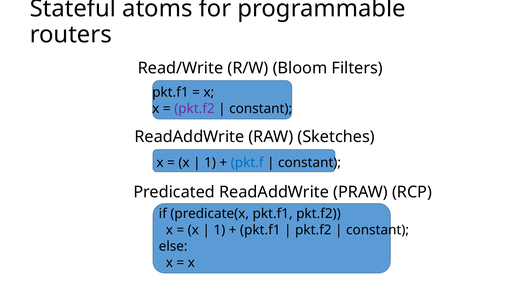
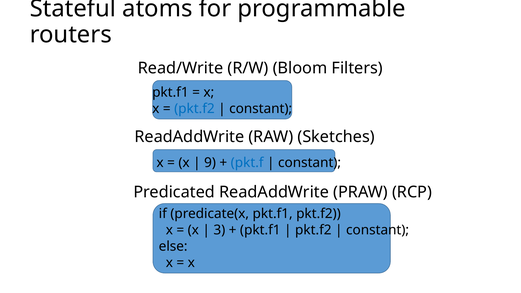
pkt.f2 colour: purple -> blue (194, 109)
1: 1 -> 9 (210, 163)
1: 1 -> 3 (219, 230)
